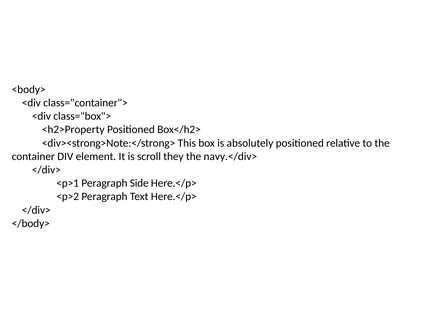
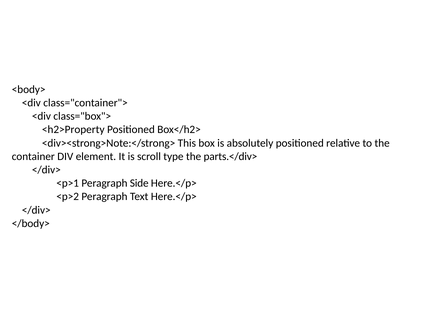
they: they -> type (173, 156)
navy.</div>: navy.</div> -> parts.</div> (230, 156)
